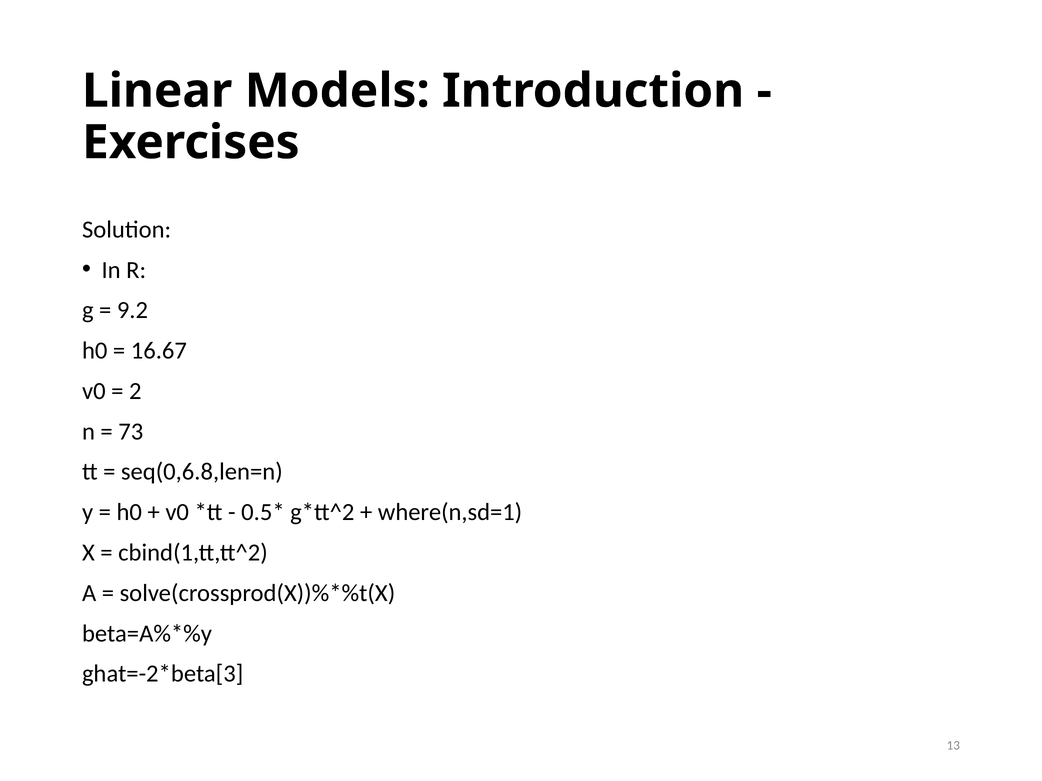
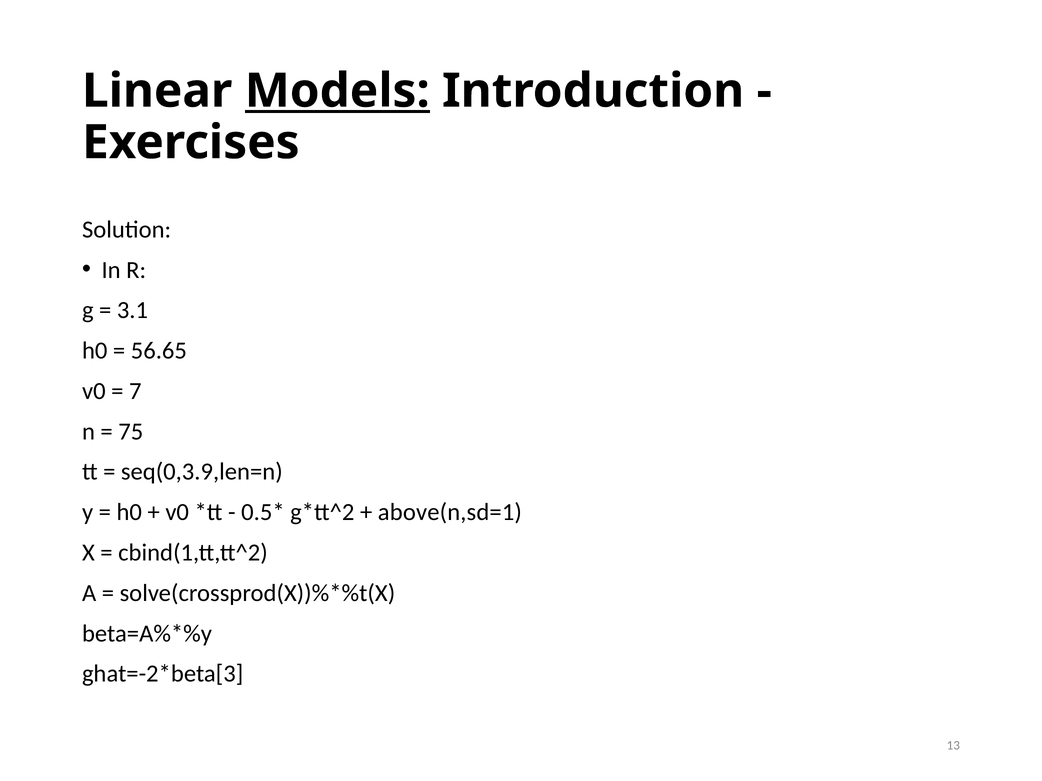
Models underline: none -> present (337, 91)
9.2: 9.2 -> 3.1 (132, 311)
16.67: 16.67 -> 56.65 (159, 351)
2: 2 -> 7 (135, 391)
73: 73 -> 75 (131, 432)
seq(0,6.8,len=n: seq(0,6.8,len=n -> seq(0,3.9,len=n (202, 472)
where(n,sd=1: where(n,sd=1 -> above(n,sd=1 (450, 513)
